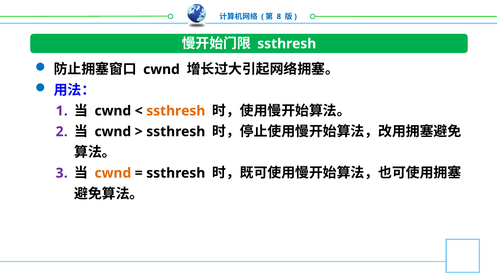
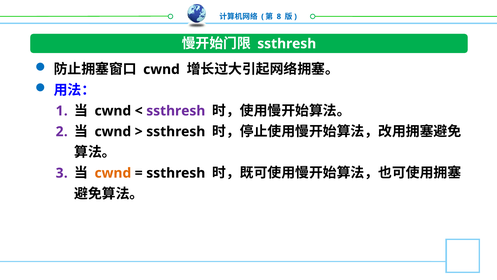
ssthresh colour: orange -> purple (176, 111)
